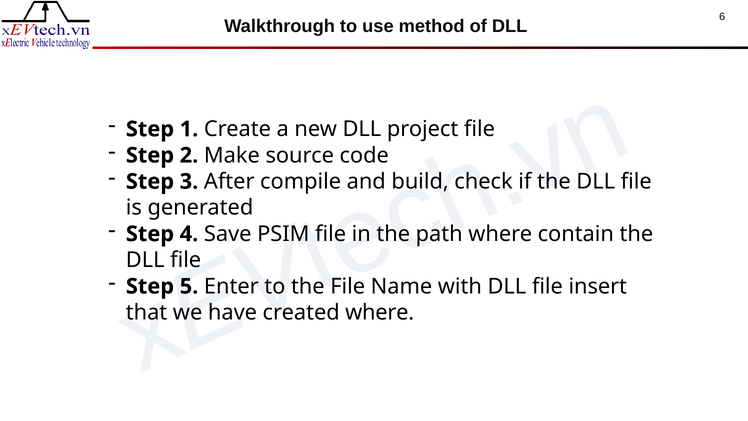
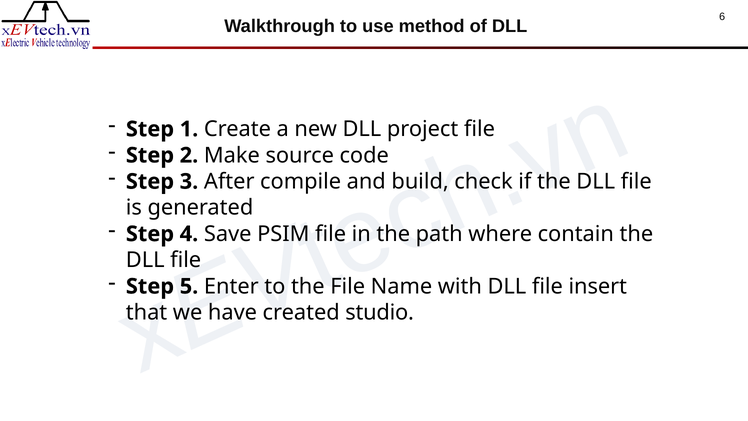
where: where -> studio (380, 312)
